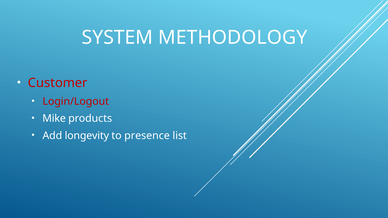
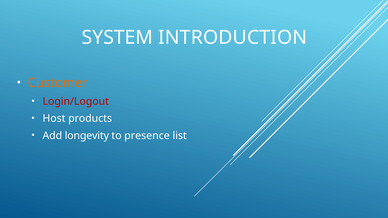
METHODOLOGY: METHODOLOGY -> INTRODUCTION (233, 38)
Customer colour: red -> orange (58, 83)
Mike: Mike -> Host (54, 119)
